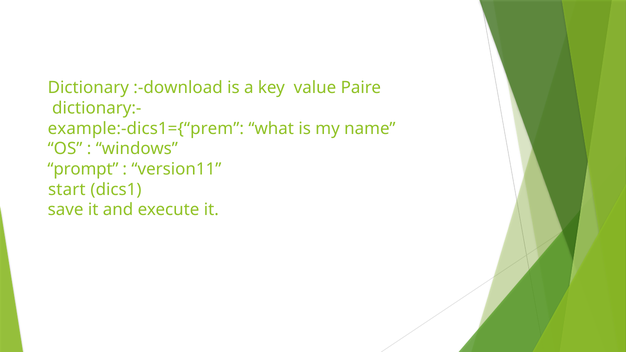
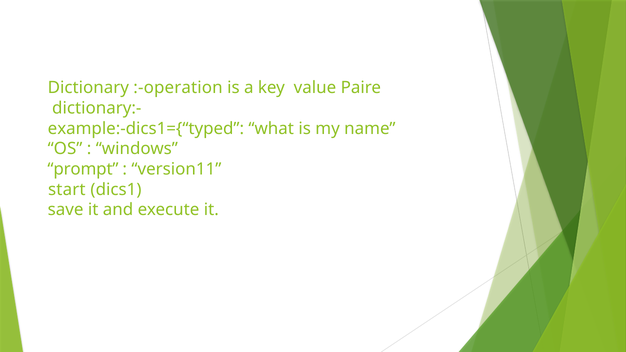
:-download: :-download -> :-operation (178, 88)
example:-dics1={“prem: example:-dics1={“prem -> example:-dics1={“typed (146, 129)
